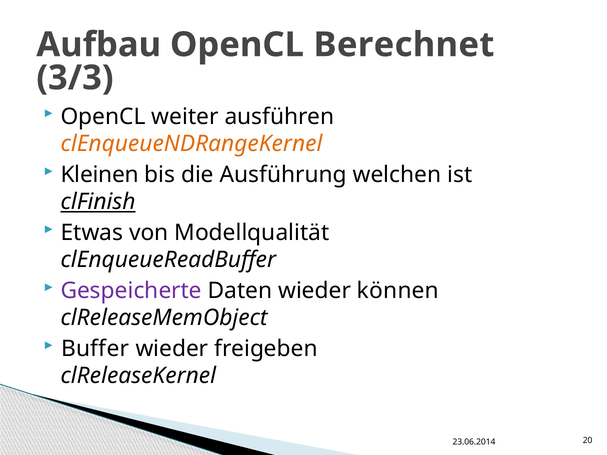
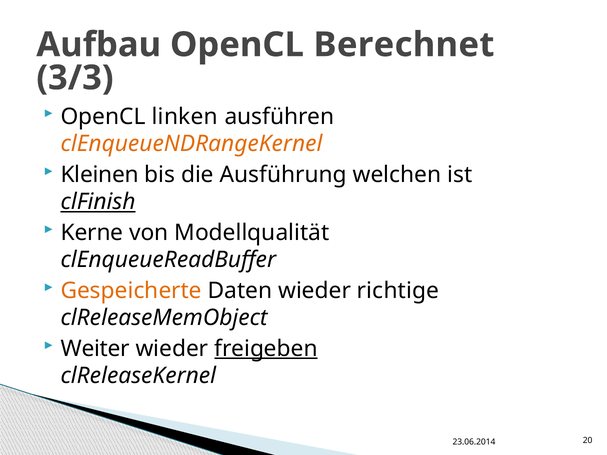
weiter: weiter -> linken (185, 117)
Etwas: Etwas -> Kerne (92, 233)
Gespeicherte colour: purple -> orange (131, 291)
können: können -> richtige (398, 291)
Buffer: Buffer -> Weiter (95, 349)
freigeben underline: none -> present (266, 349)
